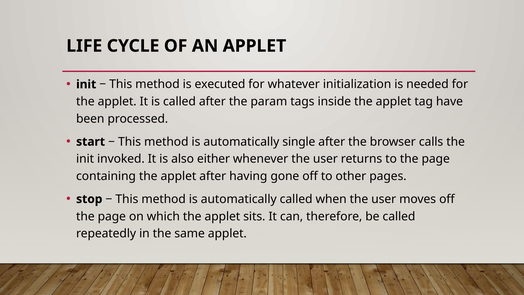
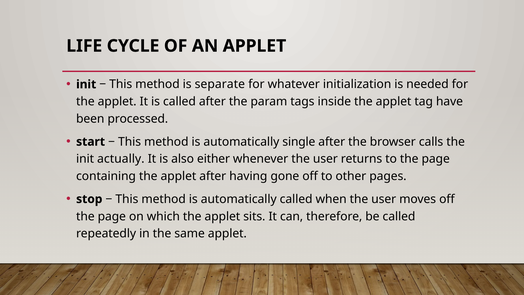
executed: executed -> separate (220, 84)
invoked: invoked -> actually (121, 159)
